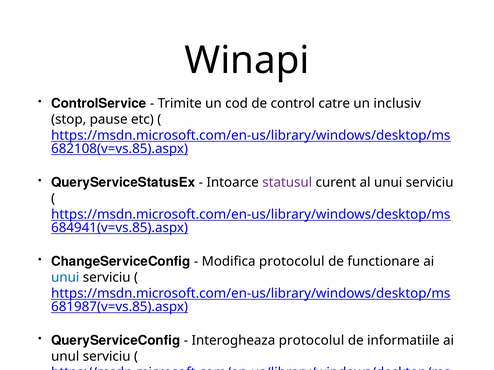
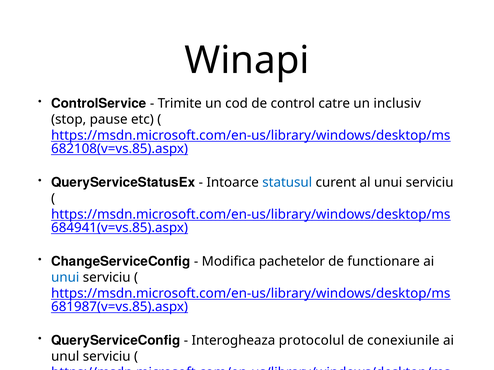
statusul colour: purple -> blue (287, 183)
Modifica protocolul: protocolul -> pachetelor (292, 262)
informatiile: informatiile -> conexiunile (403, 341)
